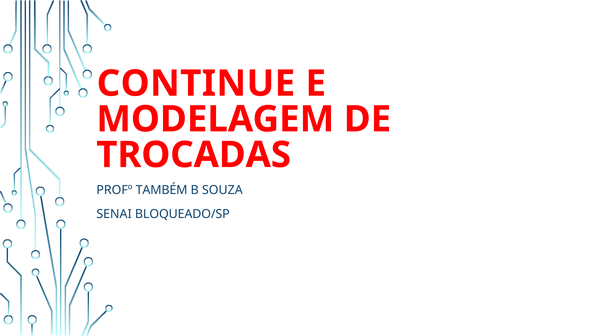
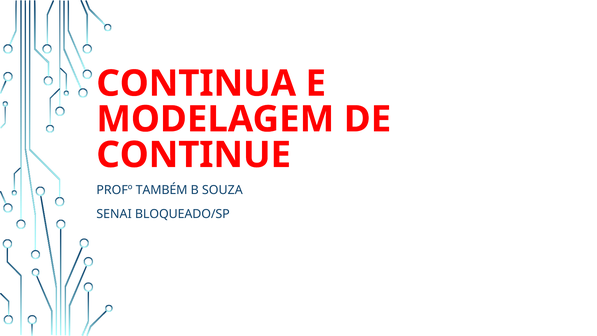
CONTINUE: CONTINUE -> CONTINUA (196, 84)
TROCADAS: TROCADAS -> CONTINUE (194, 155)
